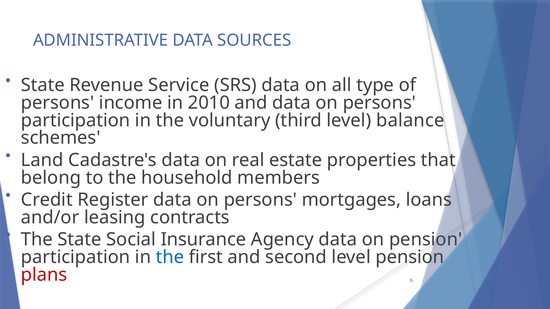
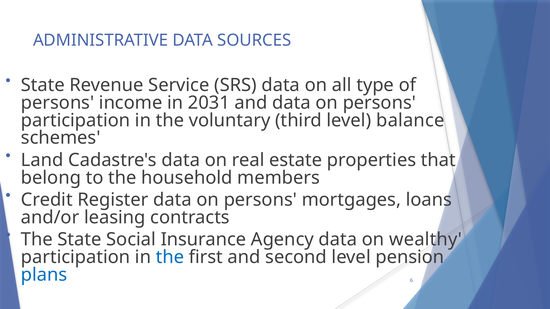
2010: 2010 -> 2031 (209, 103)
on pension: pension -> wealthy (426, 240)
plans colour: red -> blue (44, 275)
